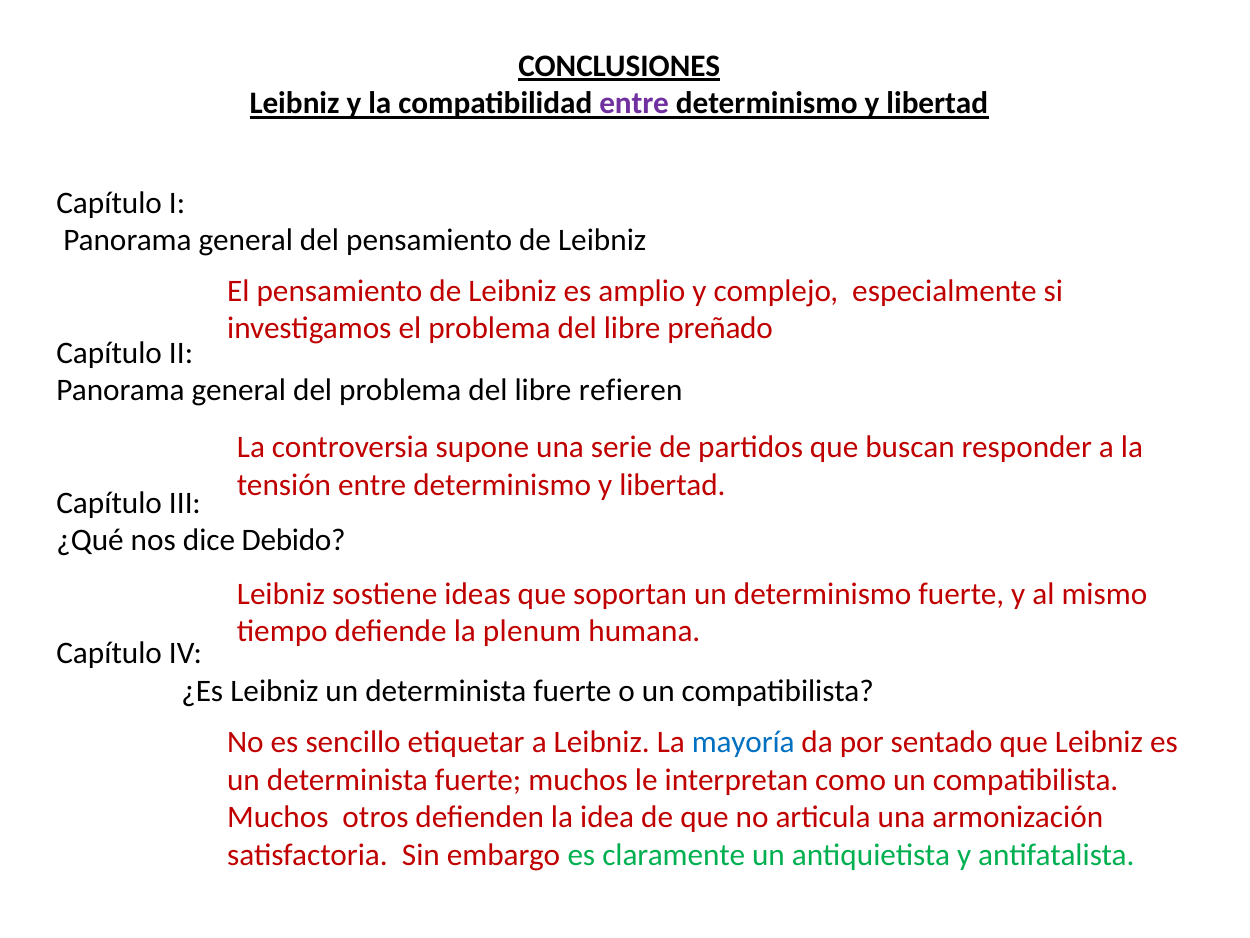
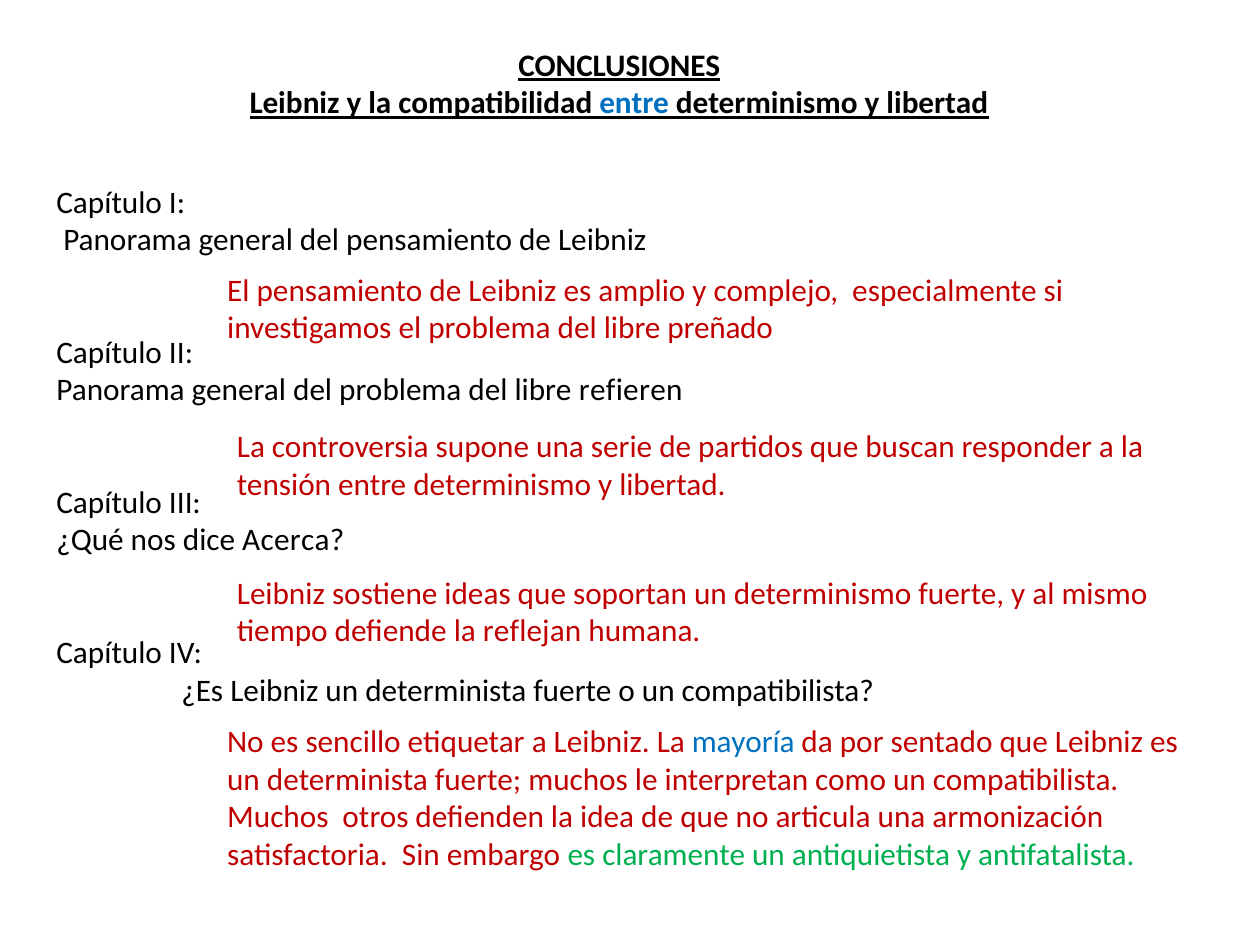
entre colour: purple -> blue (634, 104)
Debido: Debido -> Acerca (293, 540)
plenum: plenum -> reflejan (532, 631)
